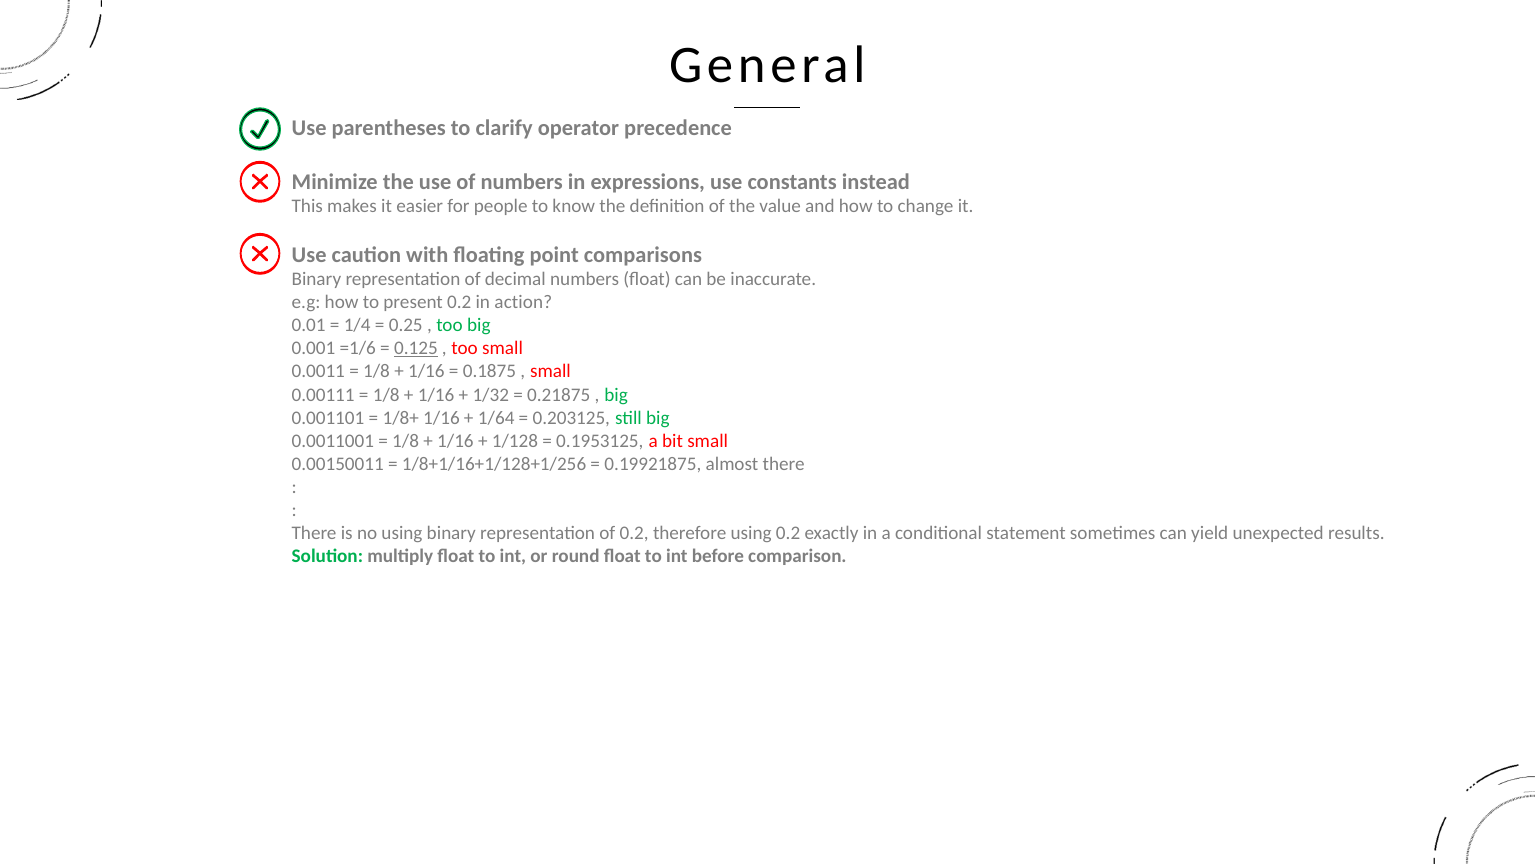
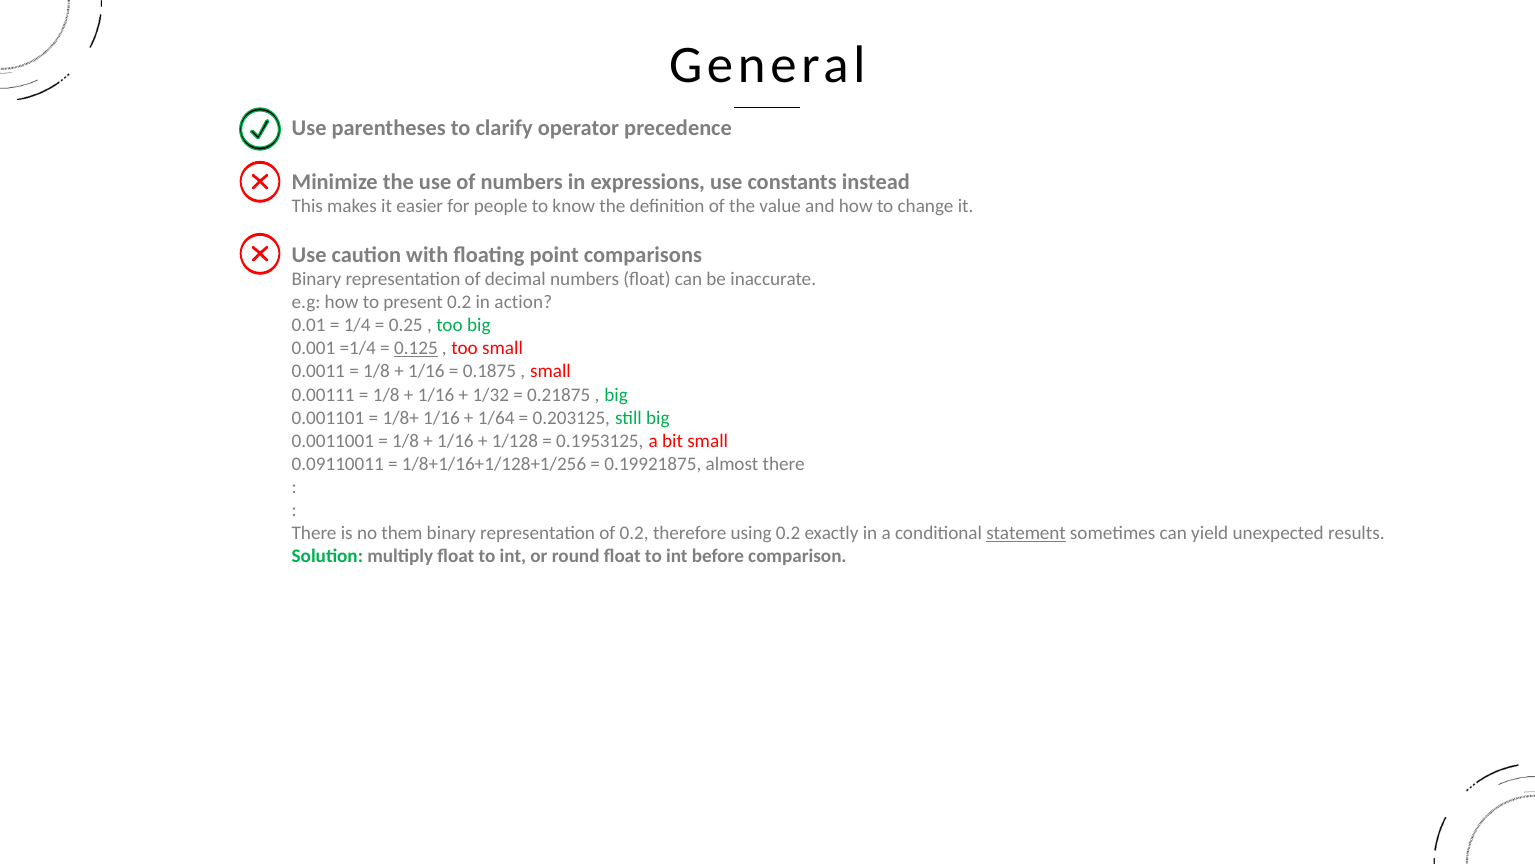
=1/6: =1/6 -> =1/4 (358, 348)
0.00150011: 0.00150011 -> 0.09110011 (338, 464)
no using: using -> them (402, 533)
statement underline: none -> present (1026, 533)
